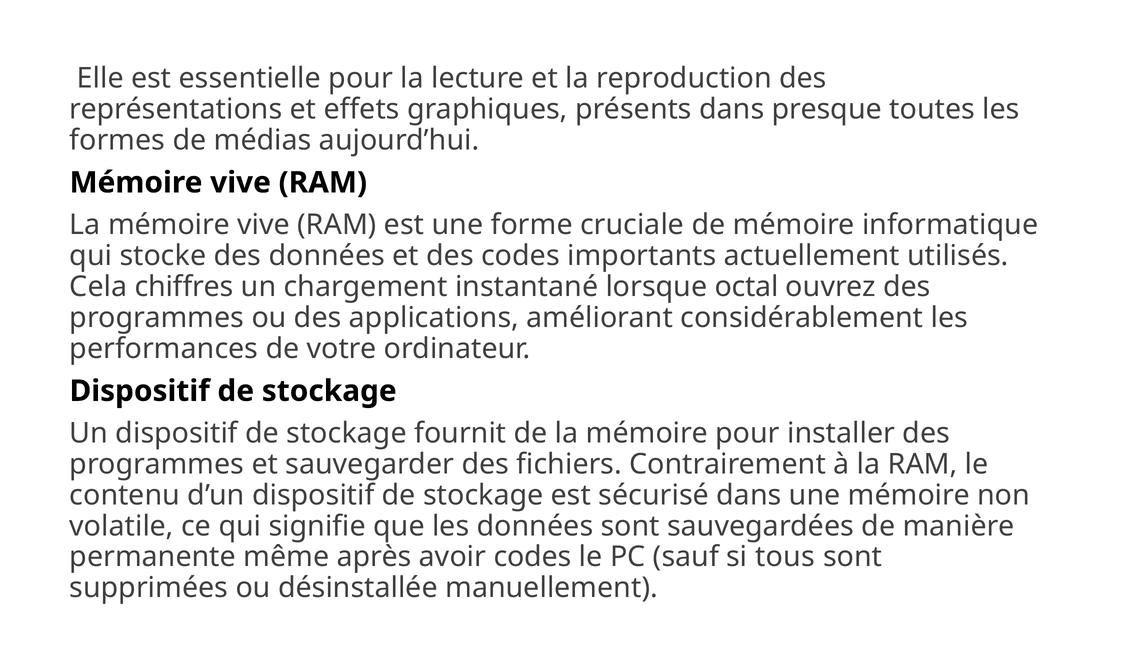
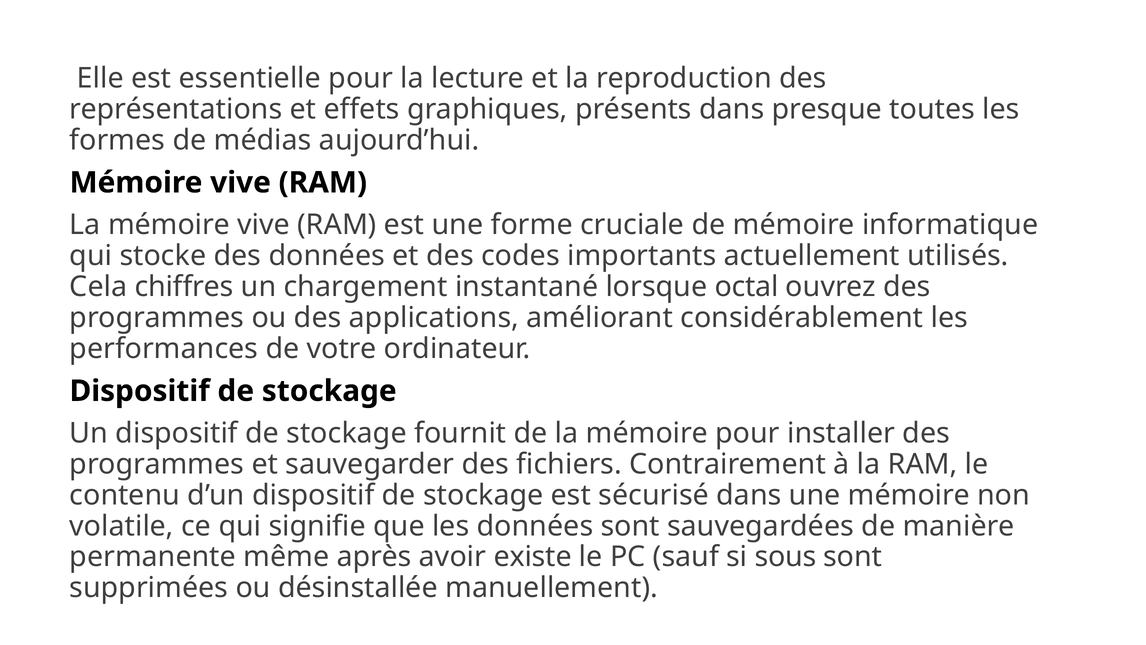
avoir codes: codes -> existe (533, 557)
tous: tous -> sous (785, 557)
